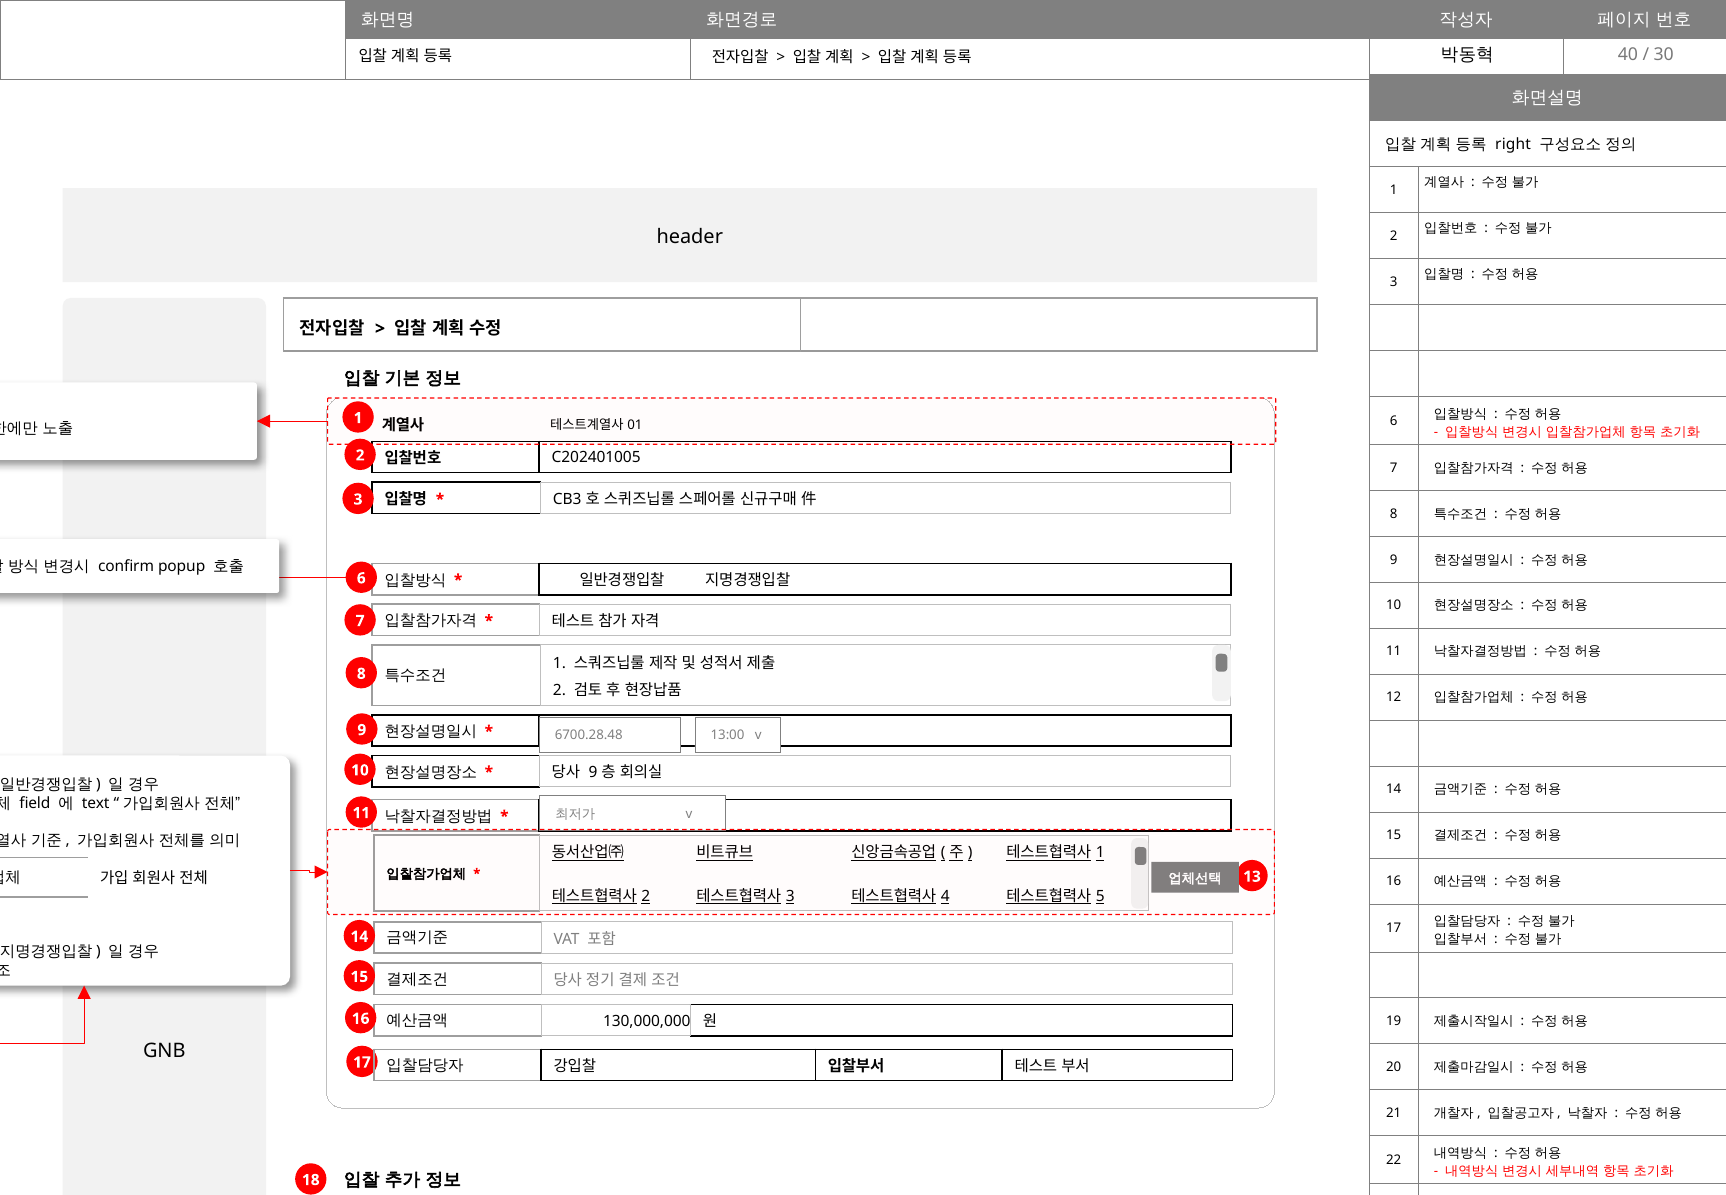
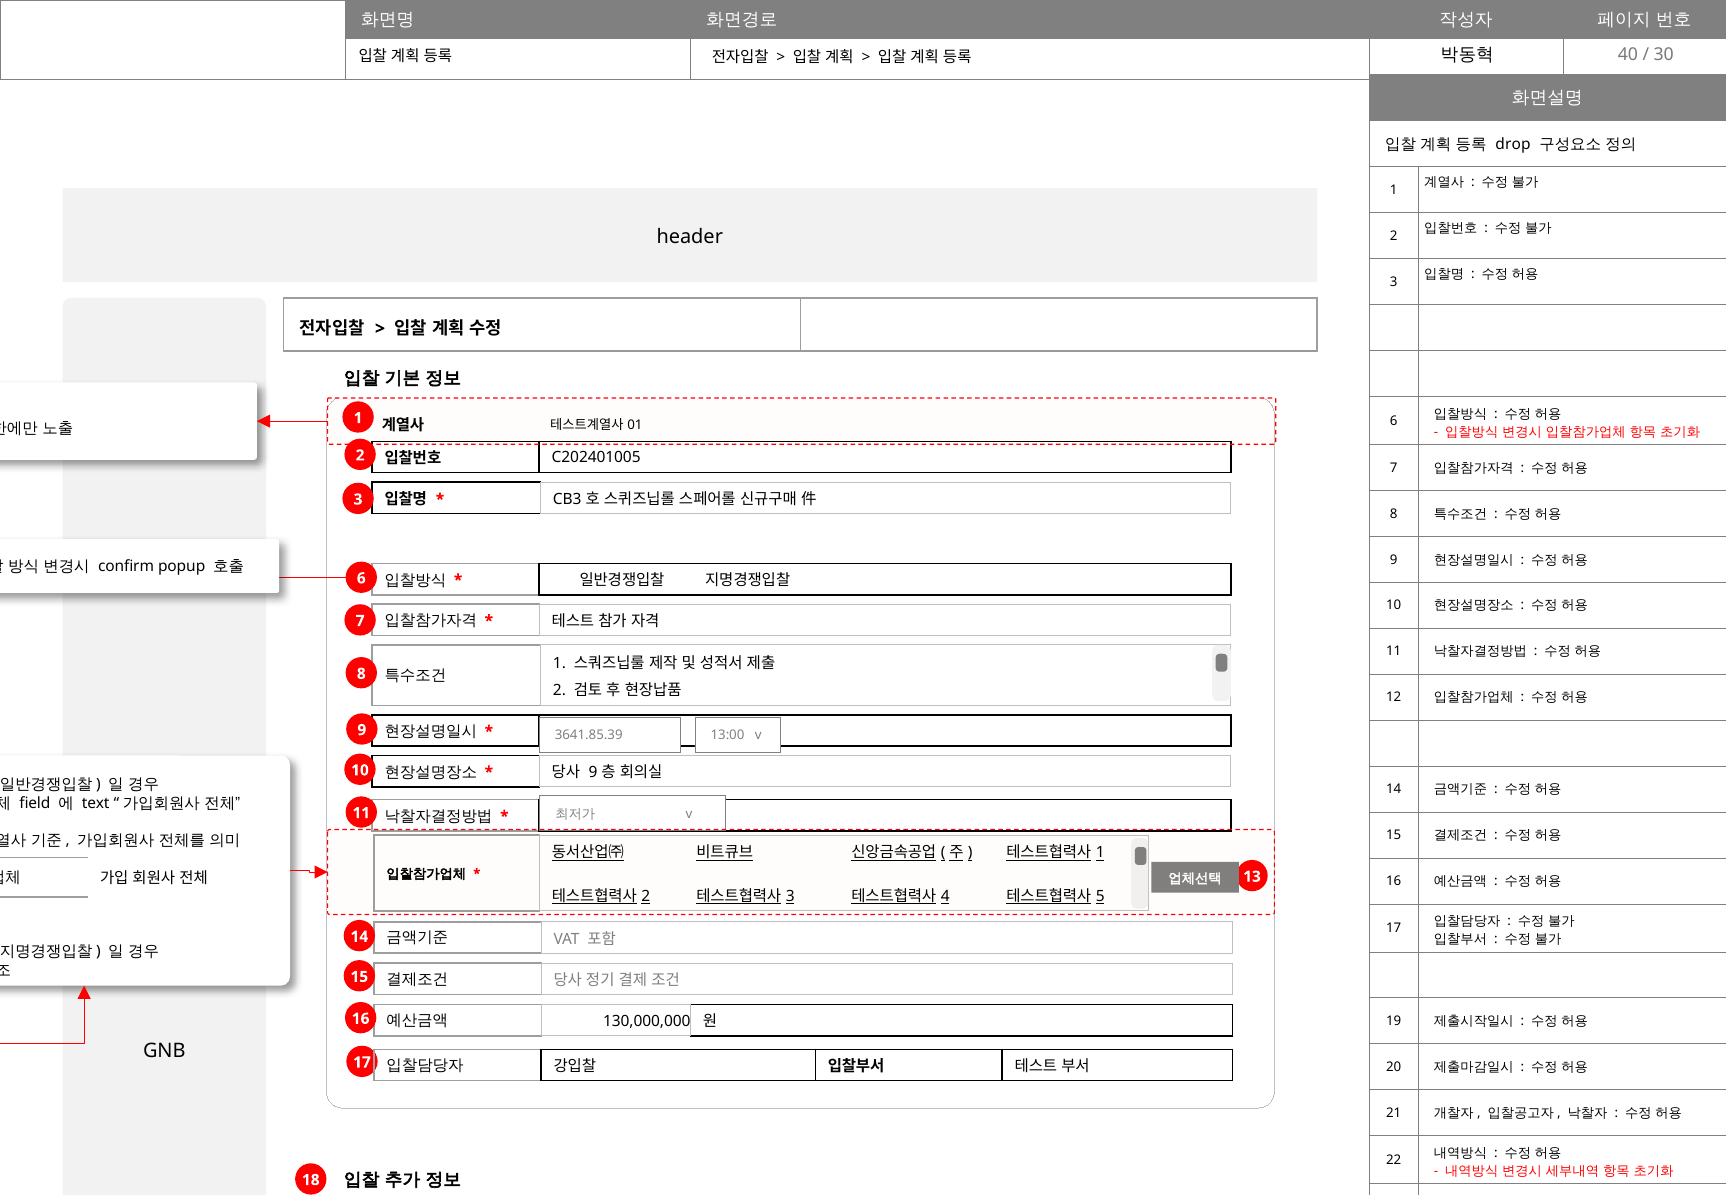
right: right -> drop (1513, 144)
6700.28.48: 6700.28.48 -> 3641.85.39 (589, 735)
